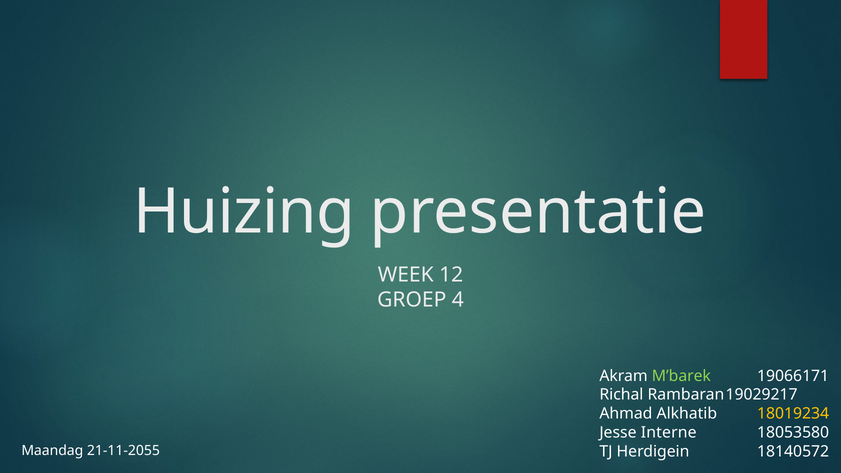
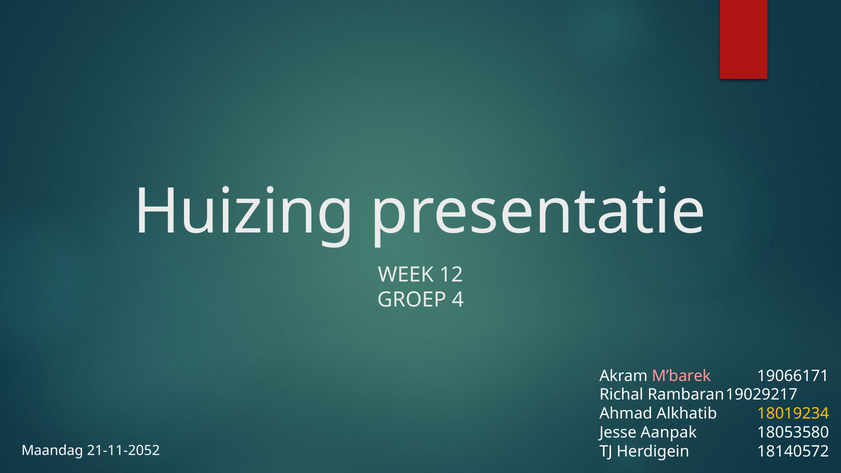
M’barek colour: light green -> pink (681, 376)
Interne: Interne -> Aanpak (669, 433)
21-11-2055: 21-11-2055 -> 21-11-2052 (123, 451)
